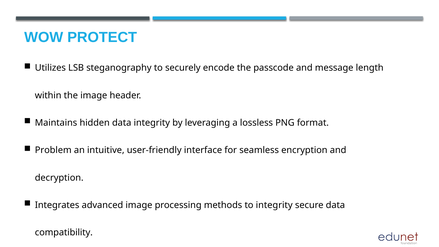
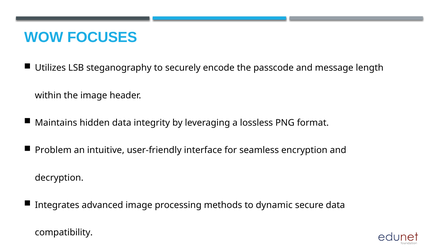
PROTECT: PROTECT -> FOCUSES (102, 37)
to integrity: integrity -> dynamic (274, 205)
